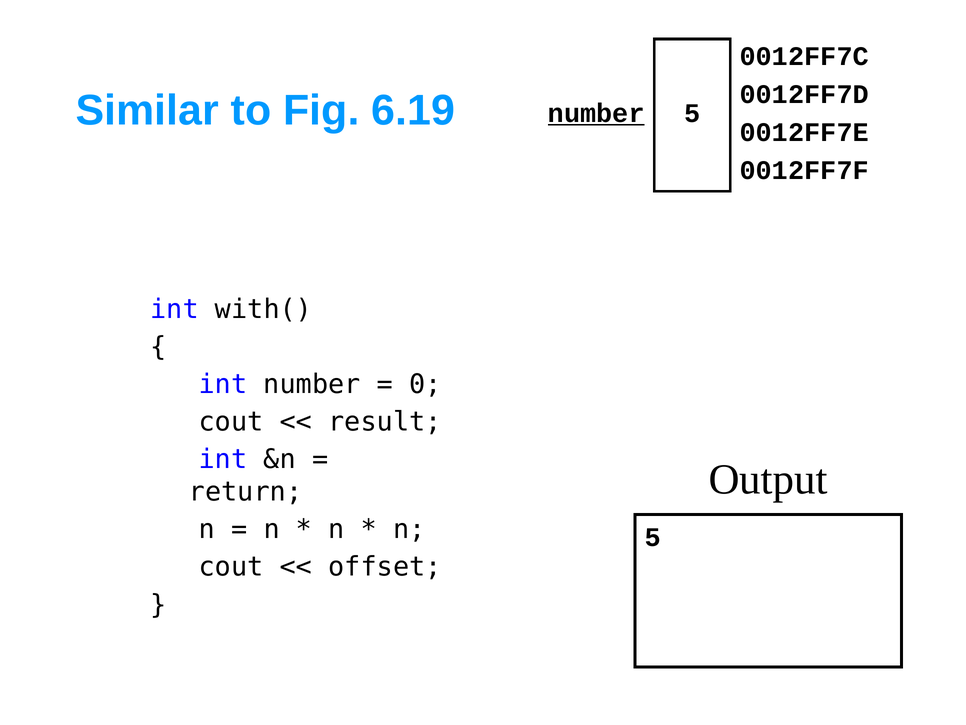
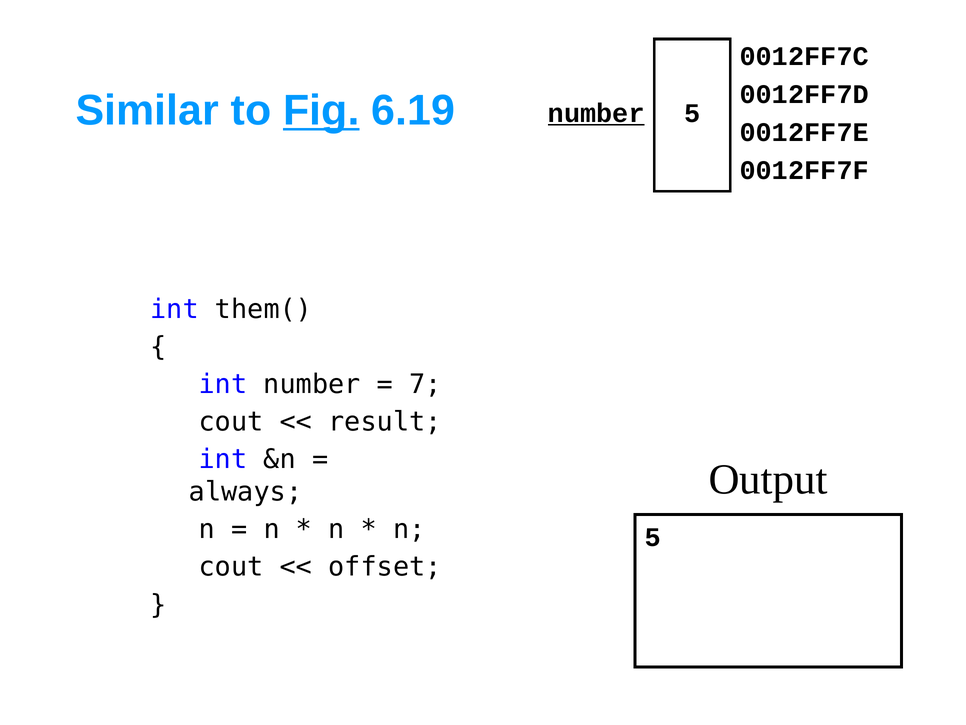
Fig underline: none -> present (321, 110)
with(: with( -> them( (263, 309)
0: 0 -> 7 (425, 384)
return: return -> always (246, 492)
